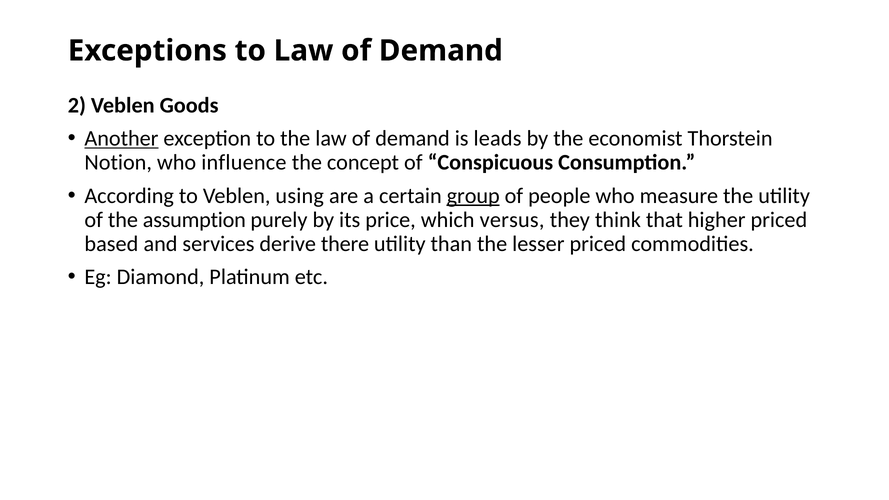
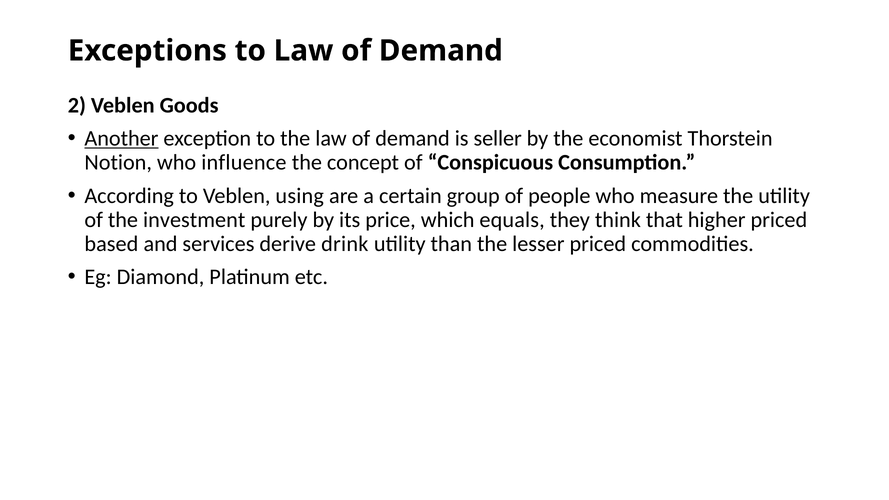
leads: leads -> seller (498, 138)
group underline: present -> none (473, 196)
assumption: assumption -> investment (194, 220)
versus: versus -> equals (512, 220)
there: there -> drink (345, 244)
